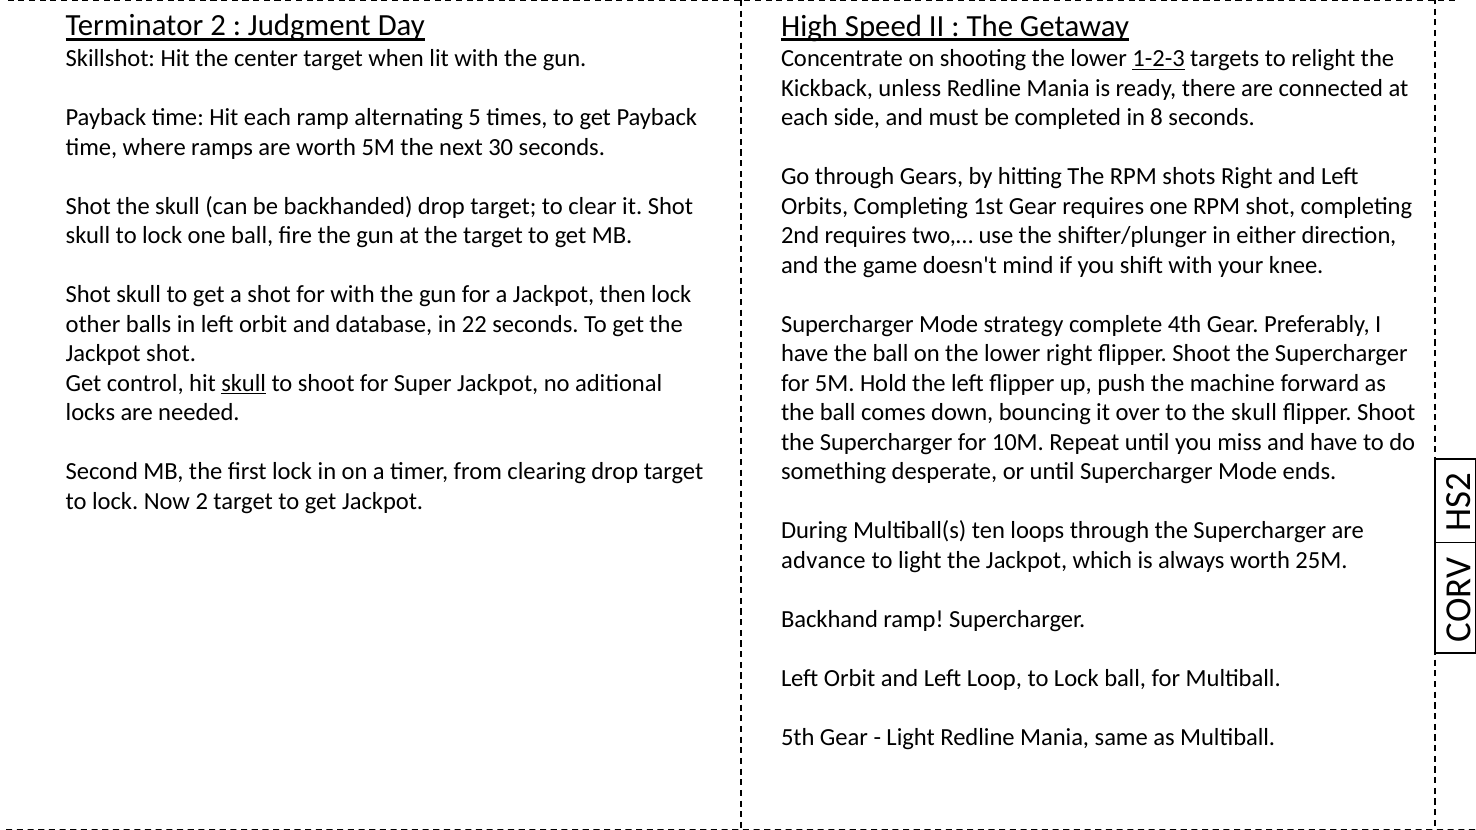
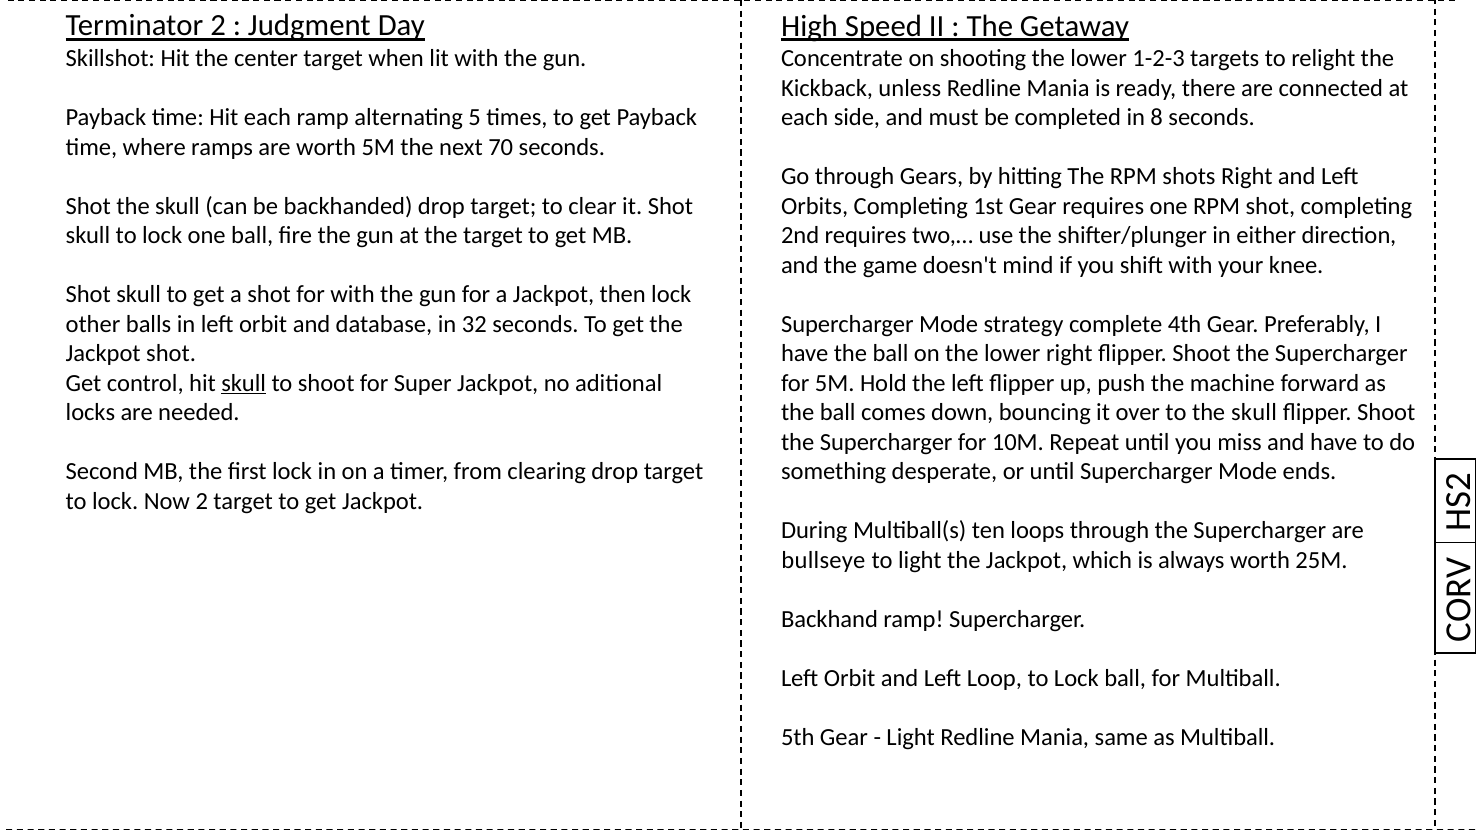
1-2-3 underline: present -> none (1159, 59)
30: 30 -> 70 (501, 147)
22: 22 -> 32 (474, 324)
advance: advance -> bullseye (823, 560)
